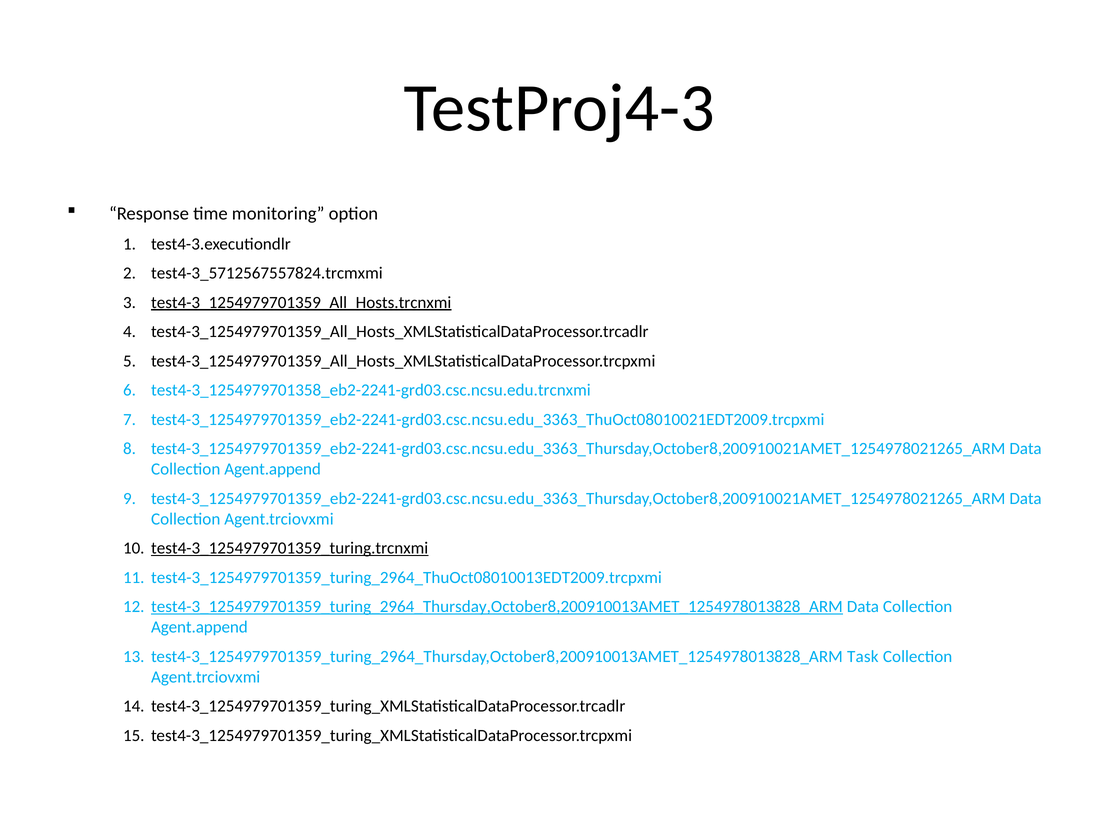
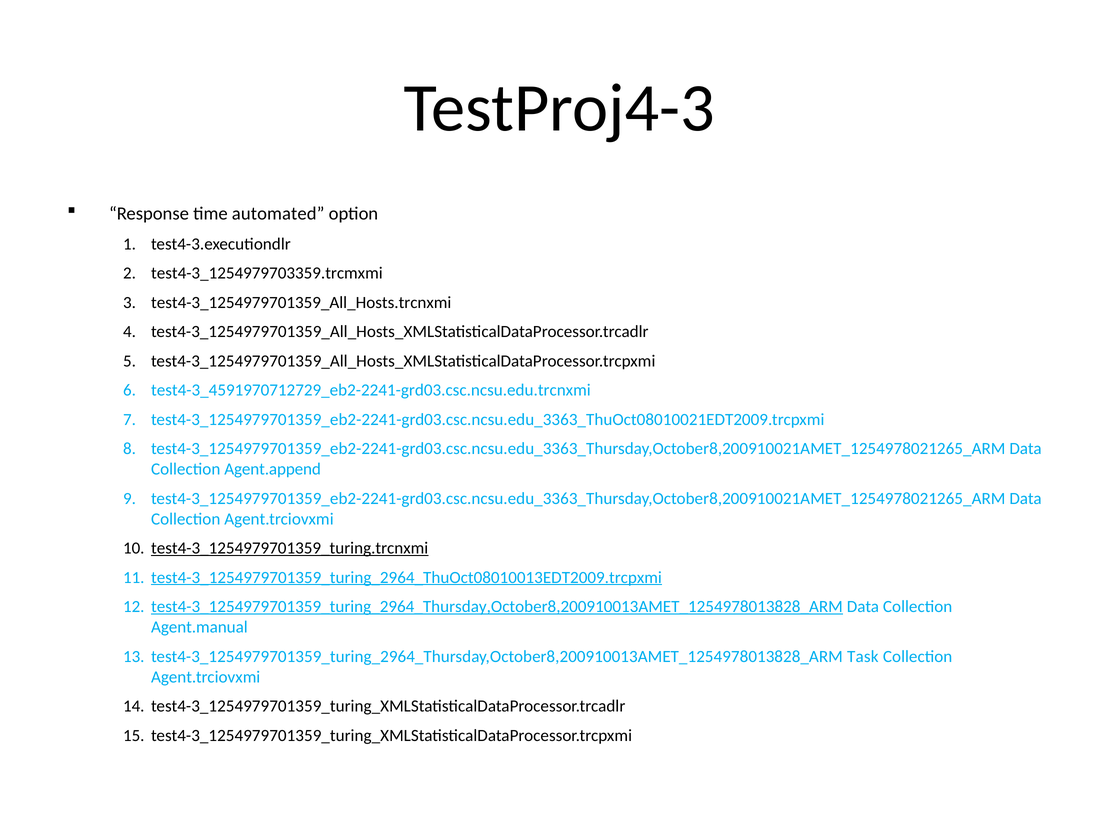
monitoring: monitoring -> automated (278, 214)
test4-3_5712567557824.trcmxmi: test4-3_5712567557824.trcmxmi -> test4-3_1254979703359.trcmxmi (267, 273)
test4-3_1254979701359_All_Hosts.trcnxmi underline: present -> none (301, 302)
test4-3_1254979701358_eb2-2241-grd03.csc.ncsu.edu.trcnxmi: test4-3_1254979701358_eb2-2241-grd03.csc.ncsu.edu.trcnxmi -> test4-3_4591970712729_eb2-2241-grd03.csc.ncsu.edu.trcnxmi (371, 390)
test4-3_1254979701359_turing_2964_ThuOct08010013EDT2009.trcpxmi underline: none -> present (406, 578)
Agent.append: Agent.append -> Agent.manual (199, 627)
